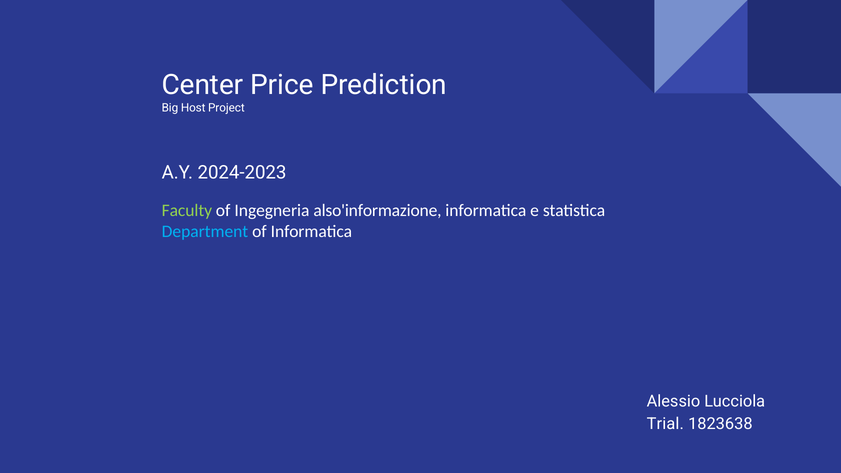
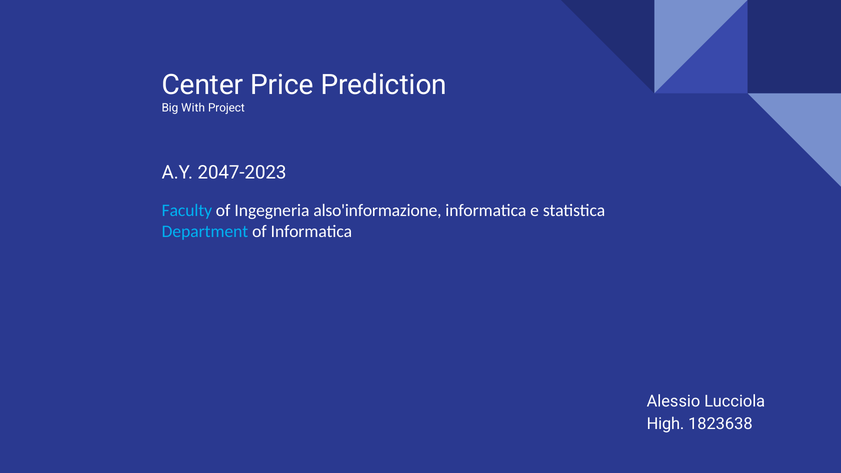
Host: Host -> With (193, 108)
2024-2023: 2024-2023 -> 2047-2023 (242, 173)
Faculty colour: light green -> light blue (187, 210)
Trial: Trial -> High (665, 424)
